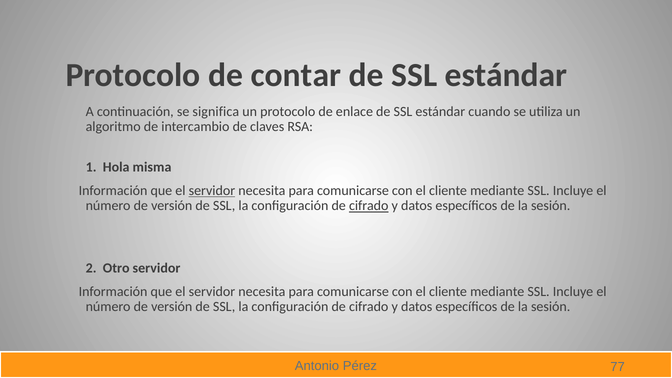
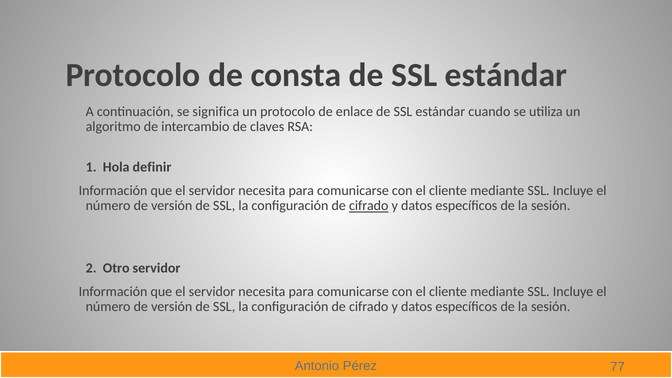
contar: contar -> consta (296, 75)
misma: misma -> definir (152, 167)
servidor underline: present -> none (212, 191)
